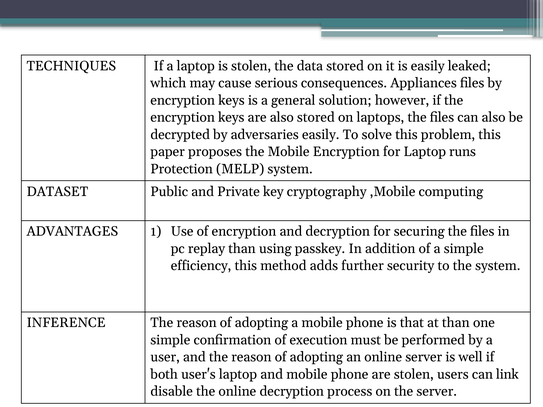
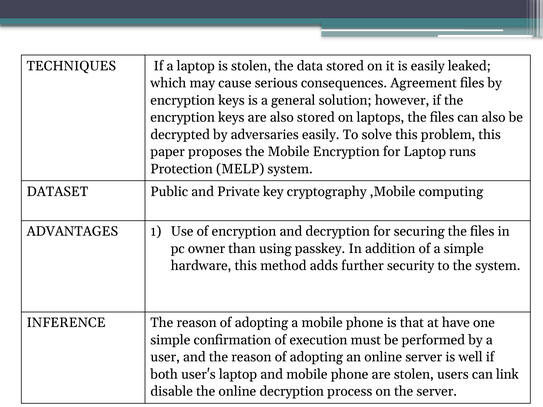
Appliances: Appliances -> Agreement (424, 83)
replay: replay -> owner (206, 249)
efficiency: efficiency -> hardware (201, 266)
at than: than -> have (456, 323)
